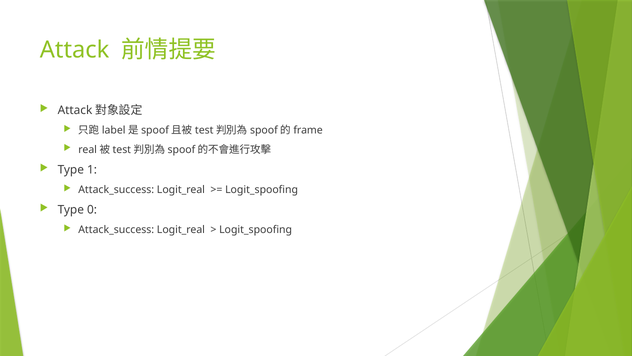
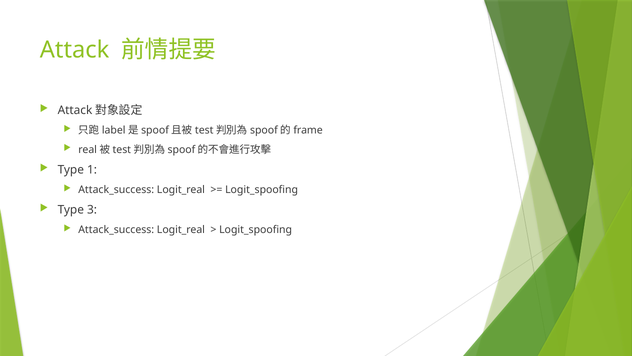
0: 0 -> 3 (92, 210)
